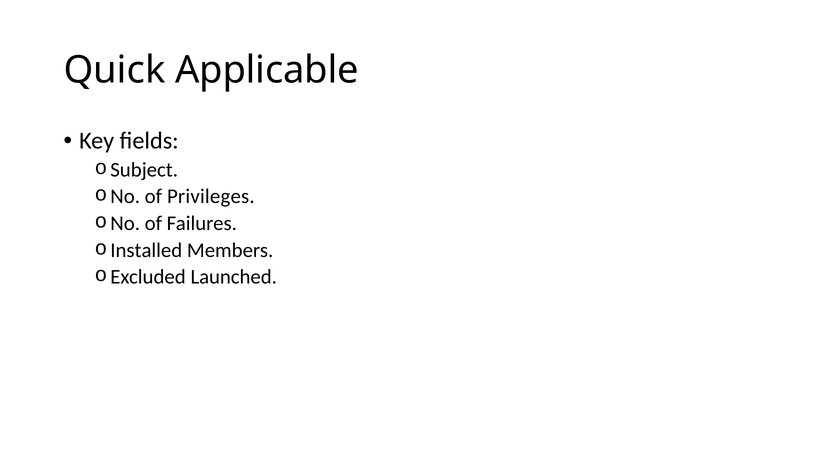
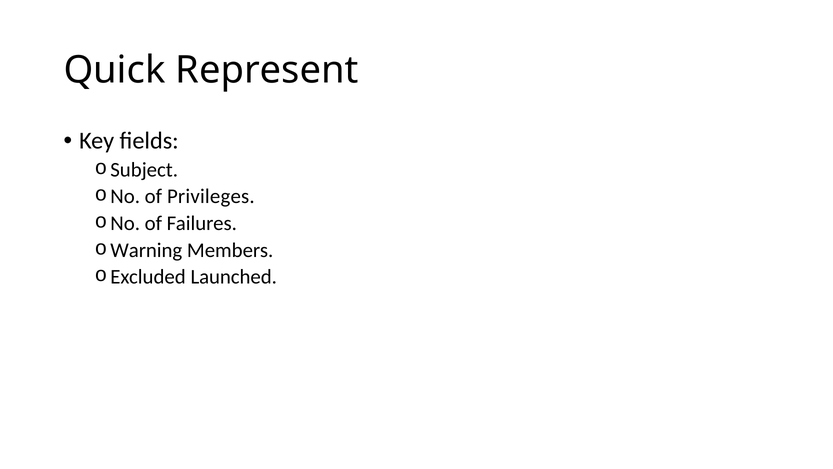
Applicable: Applicable -> Represent (267, 70)
Installed: Installed -> Warning (146, 250)
